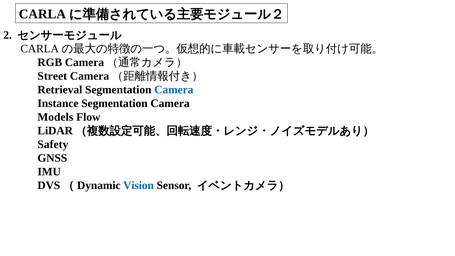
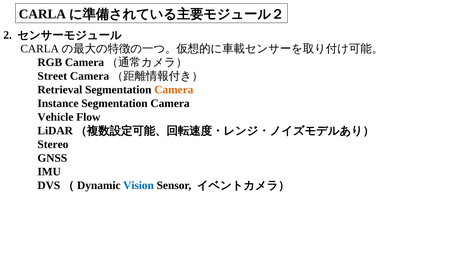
Camera colour: blue -> orange (174, 90)
Models: Models -> Vehicle (55, 117)
Safety: Safety -> Stereo (53, 144)
